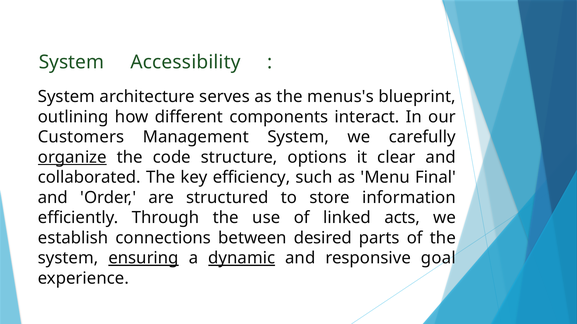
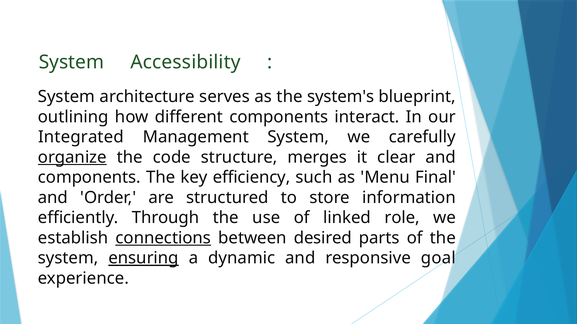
menus's: menus's -> system's (341, 97)
Customers: Customers -> Integrated (81, 137)
options: options -> merges (317, 158)
collaborated: collaborated -> components (89, 178)
acts: acts -> role (402, 218)
connections underline: none -> present (163, 238)
dynamic underline: present -> none (242, 259)
